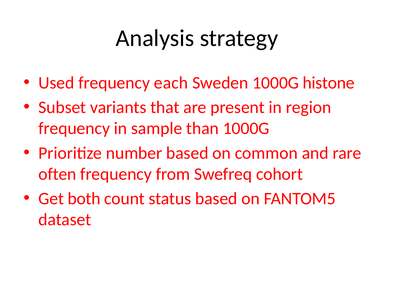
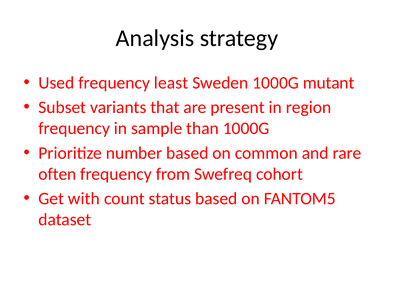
each: each -> least (171, 83)
histone: histone -> mutant (329, 83)
both: both -> with (84, 198)
